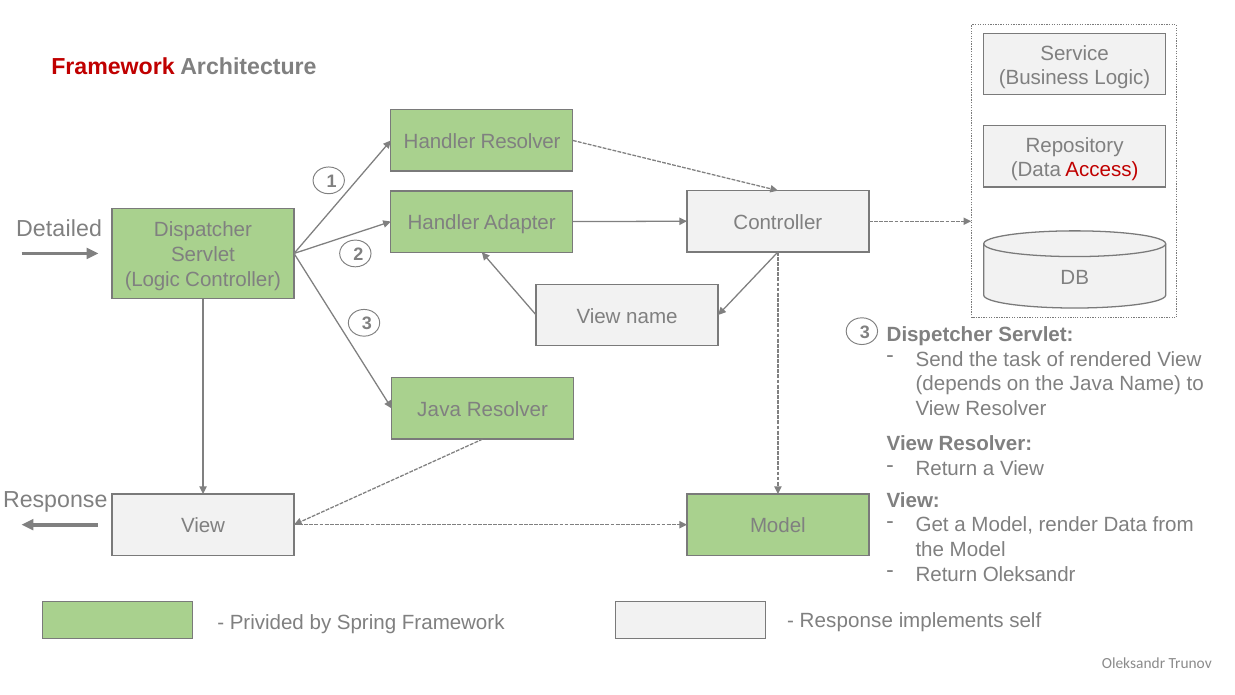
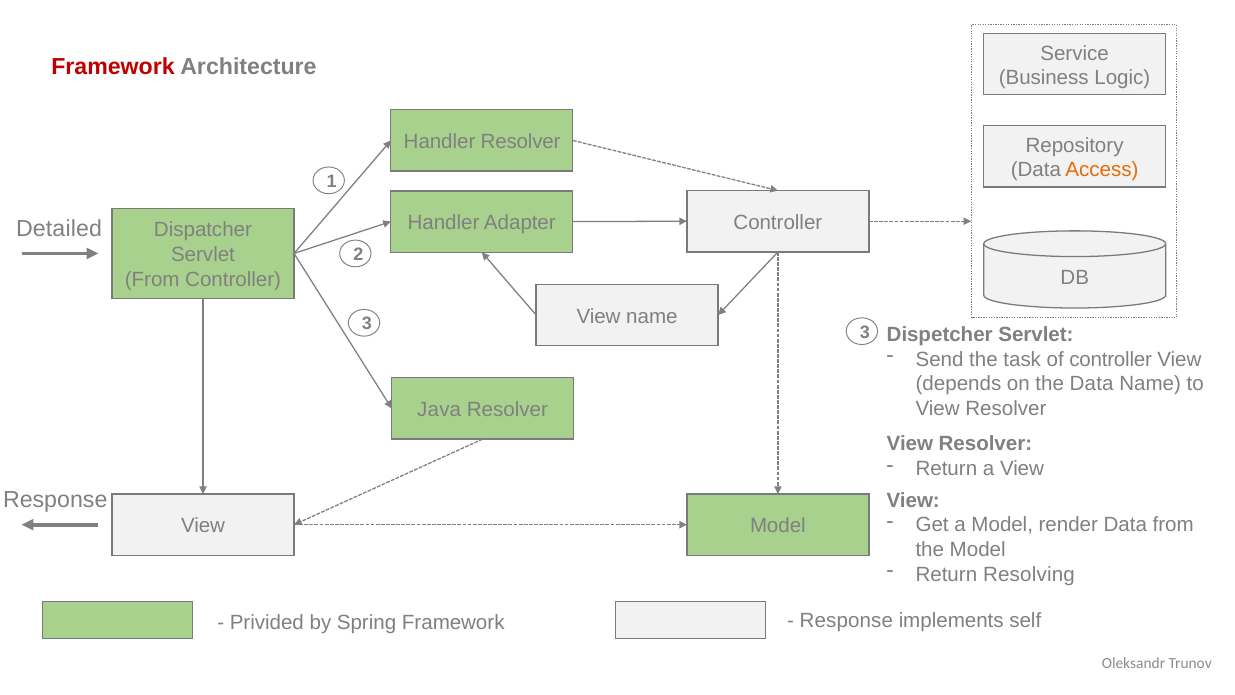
Access colour: red -> orange (1102, 170)
Logic: Logic -> From (152, 279)
of rendered: rendered -> controller (1111, 359)
the Java: Java -> Data (1092, 384)
Return Oleksandr: Oleksandr -> Resolving (1029, 574)
